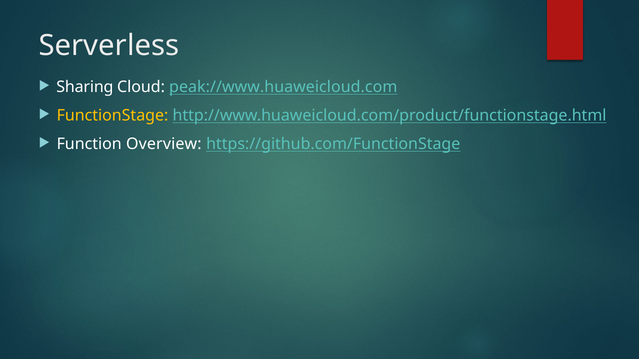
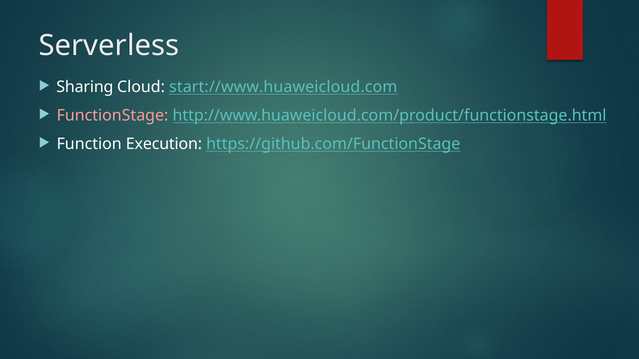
peak://www.huaweicloud.com: peak://www.huaweicloud.com -> start://www.huaweicloud.com (283, 87)
FunctionStage colour: yellow -> pink (112, 116)
Overview: Overview -> Execution (164, 144)
